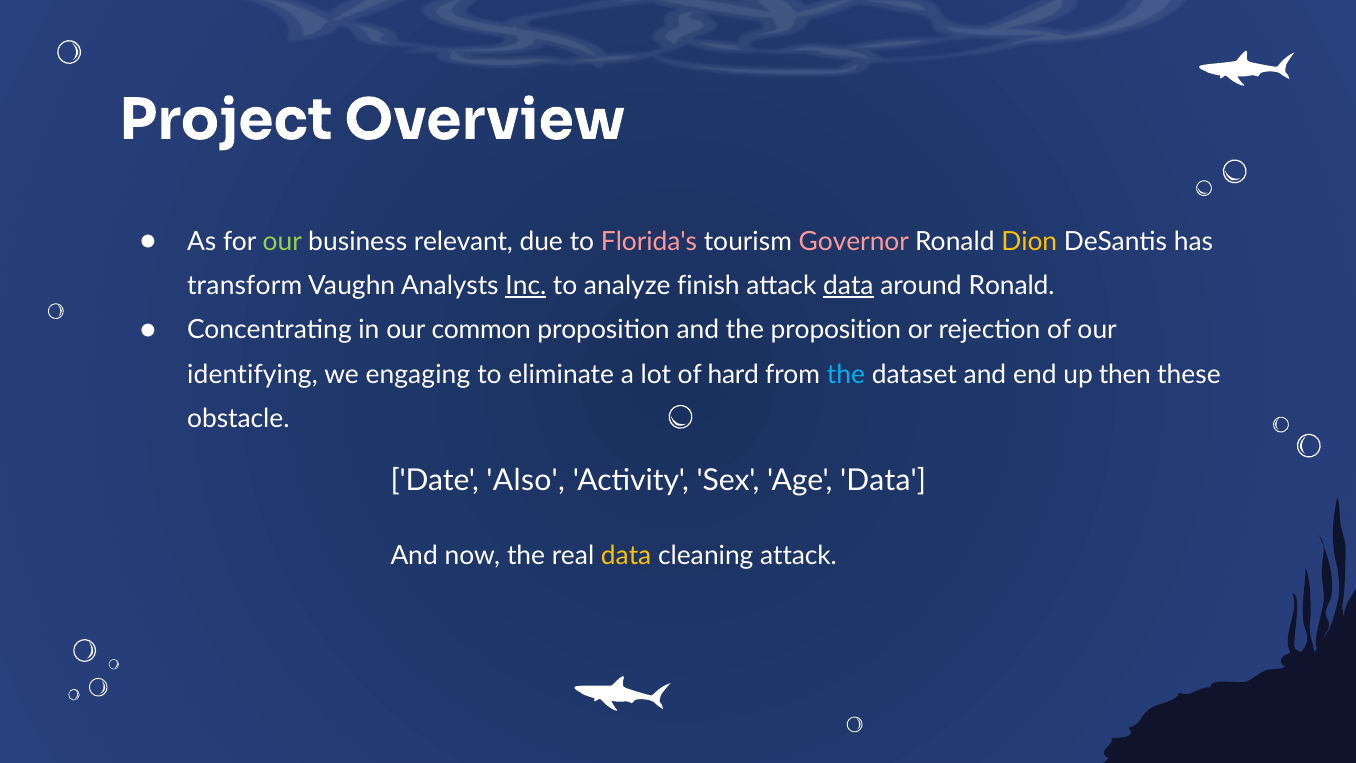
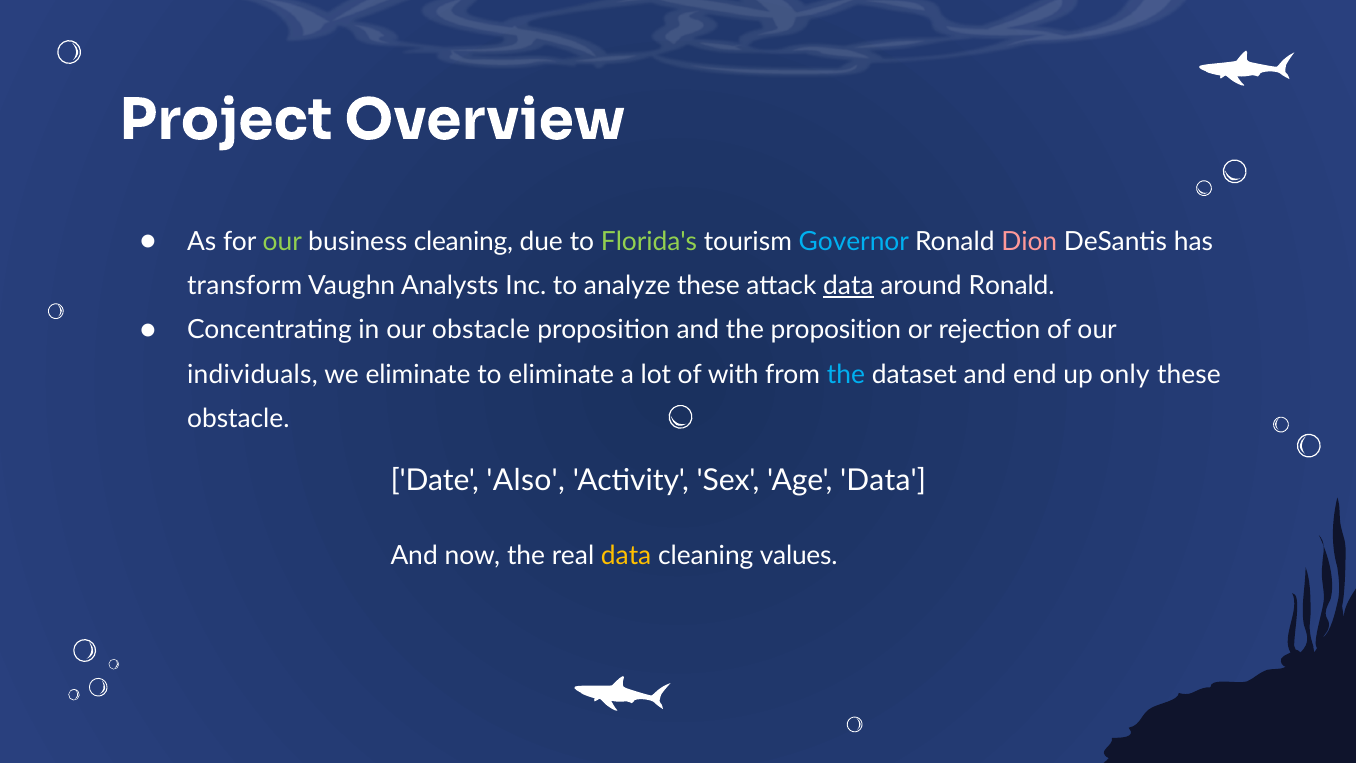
business relevant: relevant -> cleaning (463, 241)
Florida's colour: pink -> light green (649, 241)
Governor colour: pink -> light blue (854, 241)
Dion colour: yellow -> pink (1029, 241)
Inc underline: present -> none (526, 286)
analyze finish: finish -> these (709, 286)
our common: common -> obstacle (481, 330)
identifying: identifying -> individuals (252, 374)
we engaging: engaging -> eliminate (418, 374)
hard: hard -> with (733, 374)
then: then -> only (1125, 374)
cleaning attack: attack -> values (799, 555)
